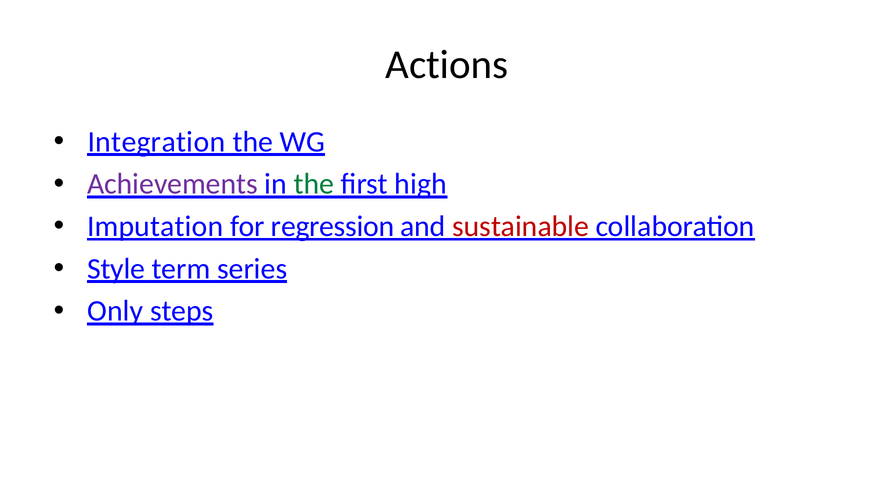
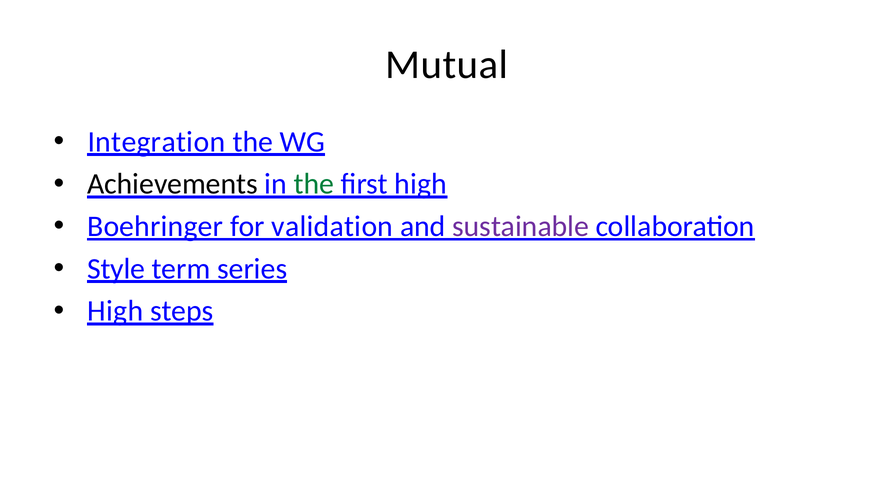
Actions: Actions -> Mutual (447, 65)
Achievements colour: purple -> black (172, 184)
Imputation: Imputation -> Boehringer (155, 226)
regression: regression -> validation (332, 226)
sustainable colour: red -> purple (521, 226)
Only: Only -> High (115, 311)
